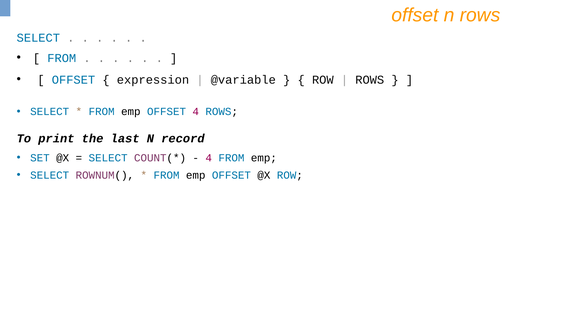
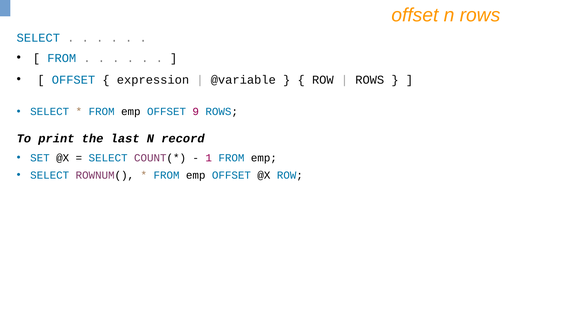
OFFSET 4: 4 -> 9 (196, 112)
4: 4 -> 1 (209, 158)
